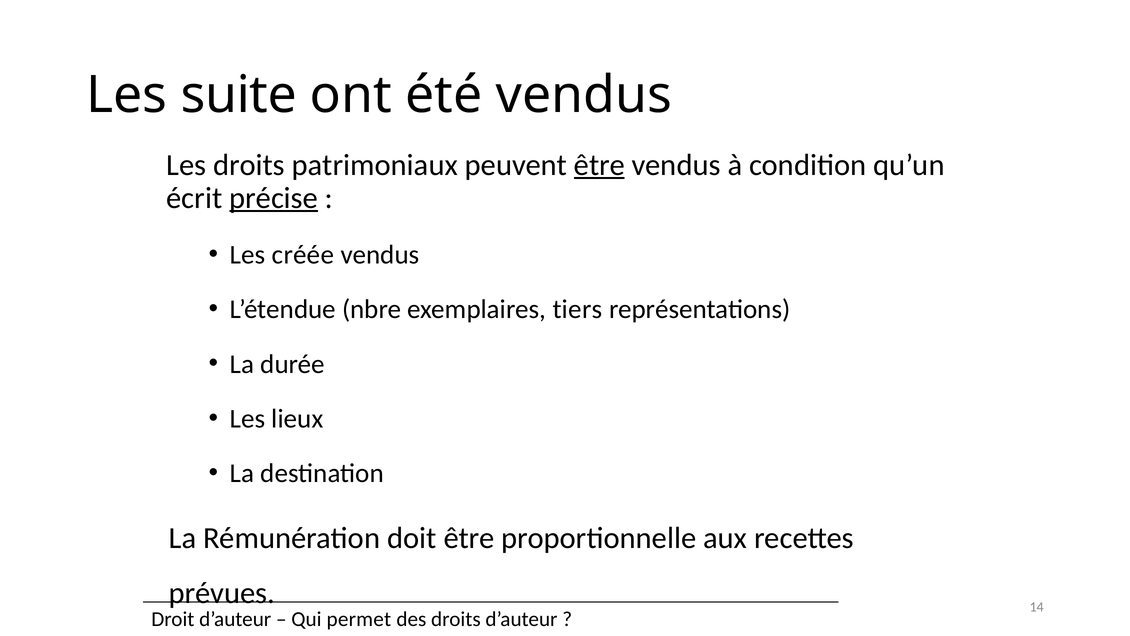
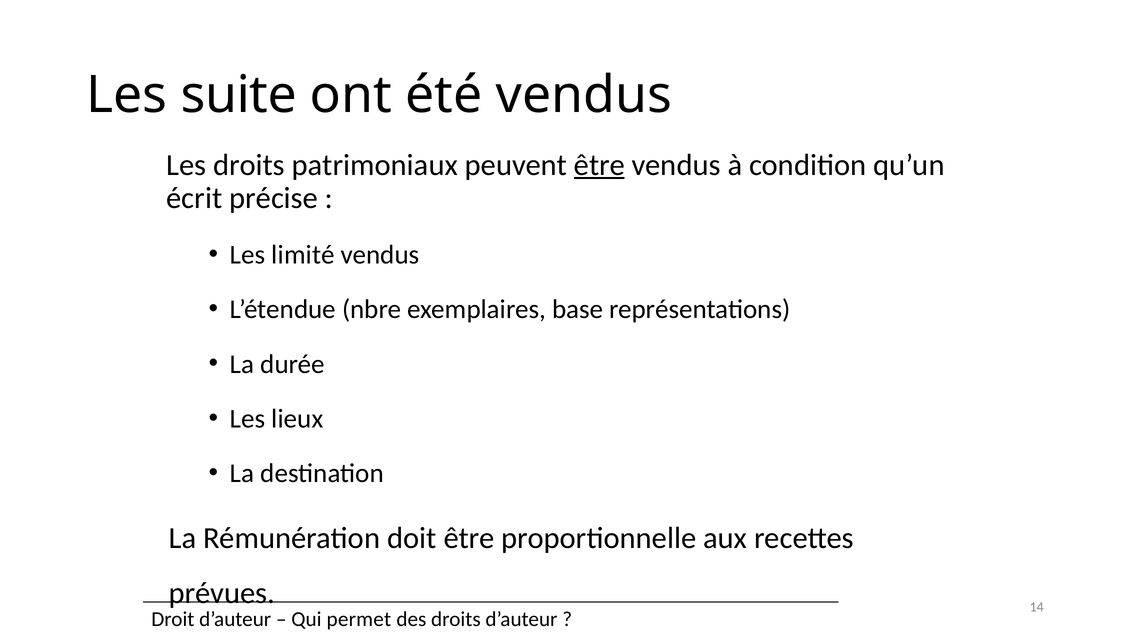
précise underline: present -> none (274, 198)
créée: créée -> limité (303, 255)
tiers: tiers -> base (578, 309)
